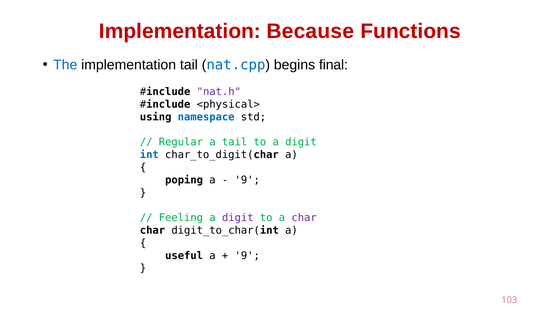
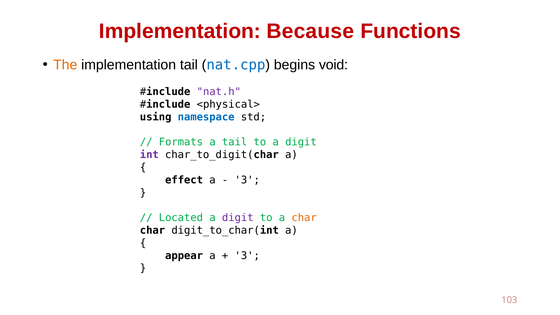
The colour: blue -> orange (65, 65)
final: final -> void (333, 65)
Regular: Regular -> Formats (181, 142)
int colour: blue -> purple (149, 155)
poping: poping -> effect (184, 180)
9: 9 -> 3 (247, 180)
Feeling: Feeling -> Located (181, 218)
char colour: purple -> orange (304, 218)
useful: useful -> appear (184, 256)
9: 9 -> 3 (247, 256)
